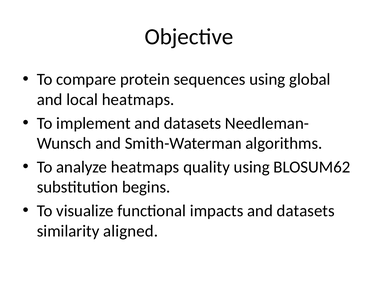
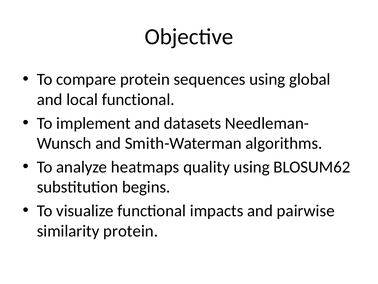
local heatmaps: heatmaps -> functional (138, 99)
impacts and datasets: datasets -> pairwise (306, 210)
similarity aligned: aligned -> protein (131, 231)
